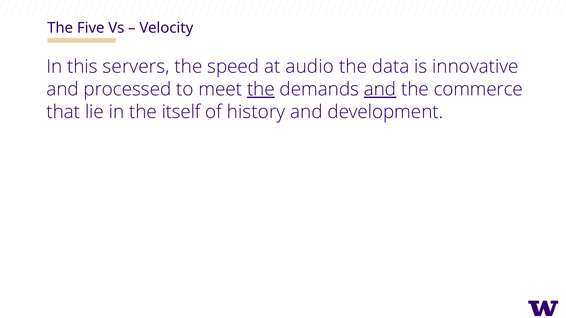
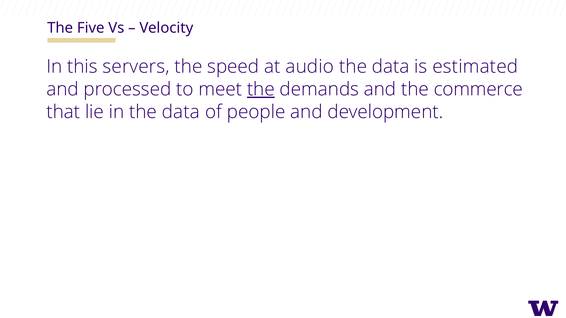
innovative: innovative -> estimated (475, 67)
and underline: present -> none (380, 89)
in the itself: itself -> data (181, 112)
history: history -> people (256, 112)
